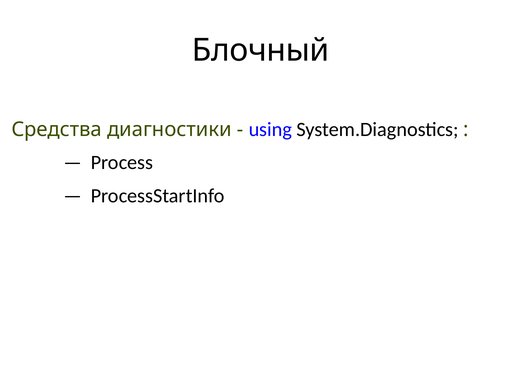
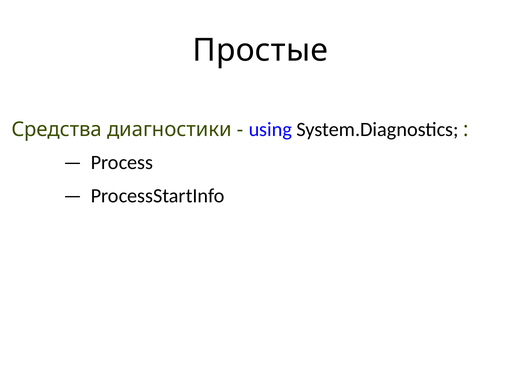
Блочный: Блочный -> Простые (260, 50)
